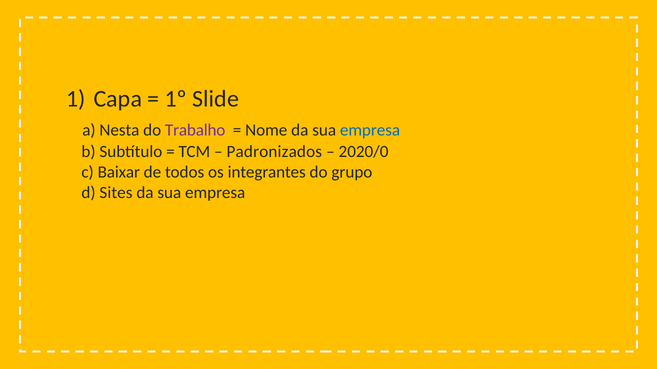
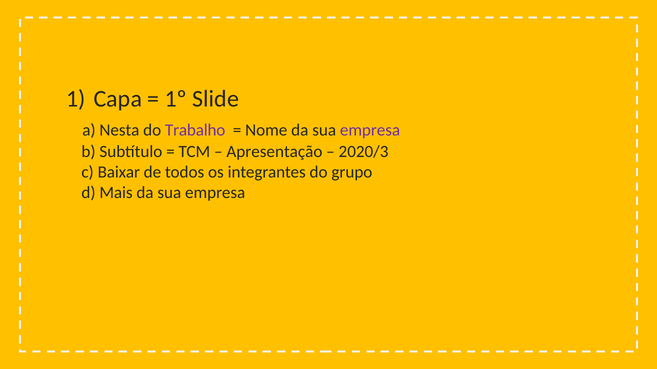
empresa colour: blue -> purple (370, 130)
Padronizados: Padronizados -> Apresentação (274, 152)
2020/0: 2020/0 -> 2020/3 (364, 152)
Sites: Sites -> Mais (116, 193)
